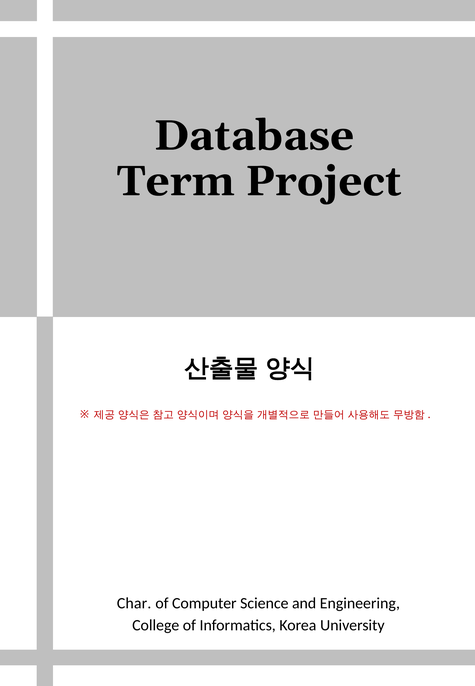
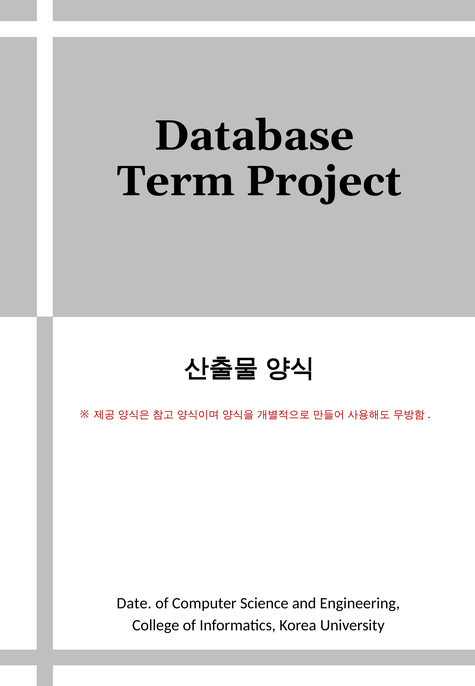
Char: Char -> Date (134, 603)
